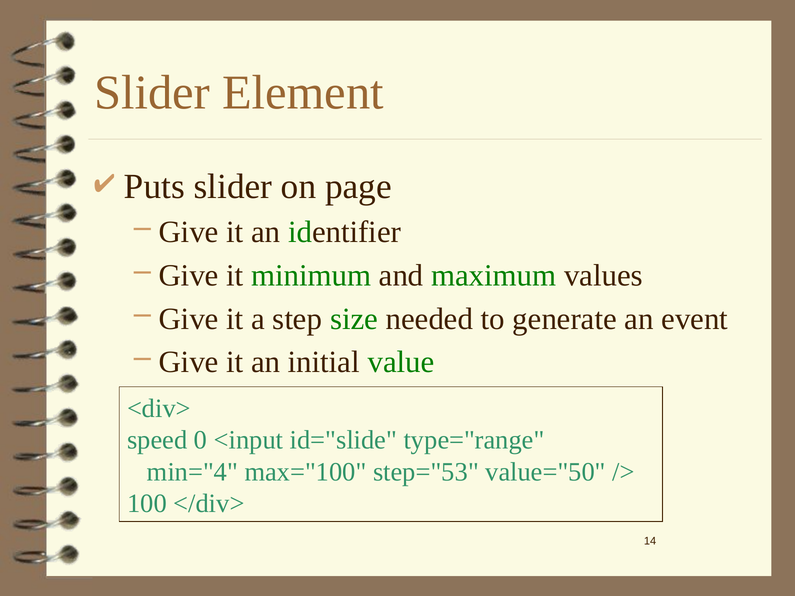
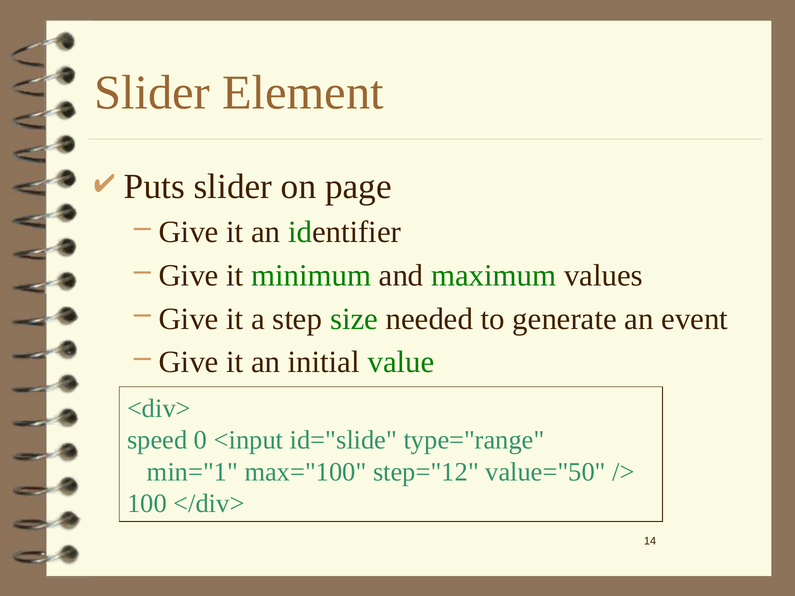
min="4: min="4 -> min="1 (192, 472)
step="53: step="53 -> step="12 (426, 472)
